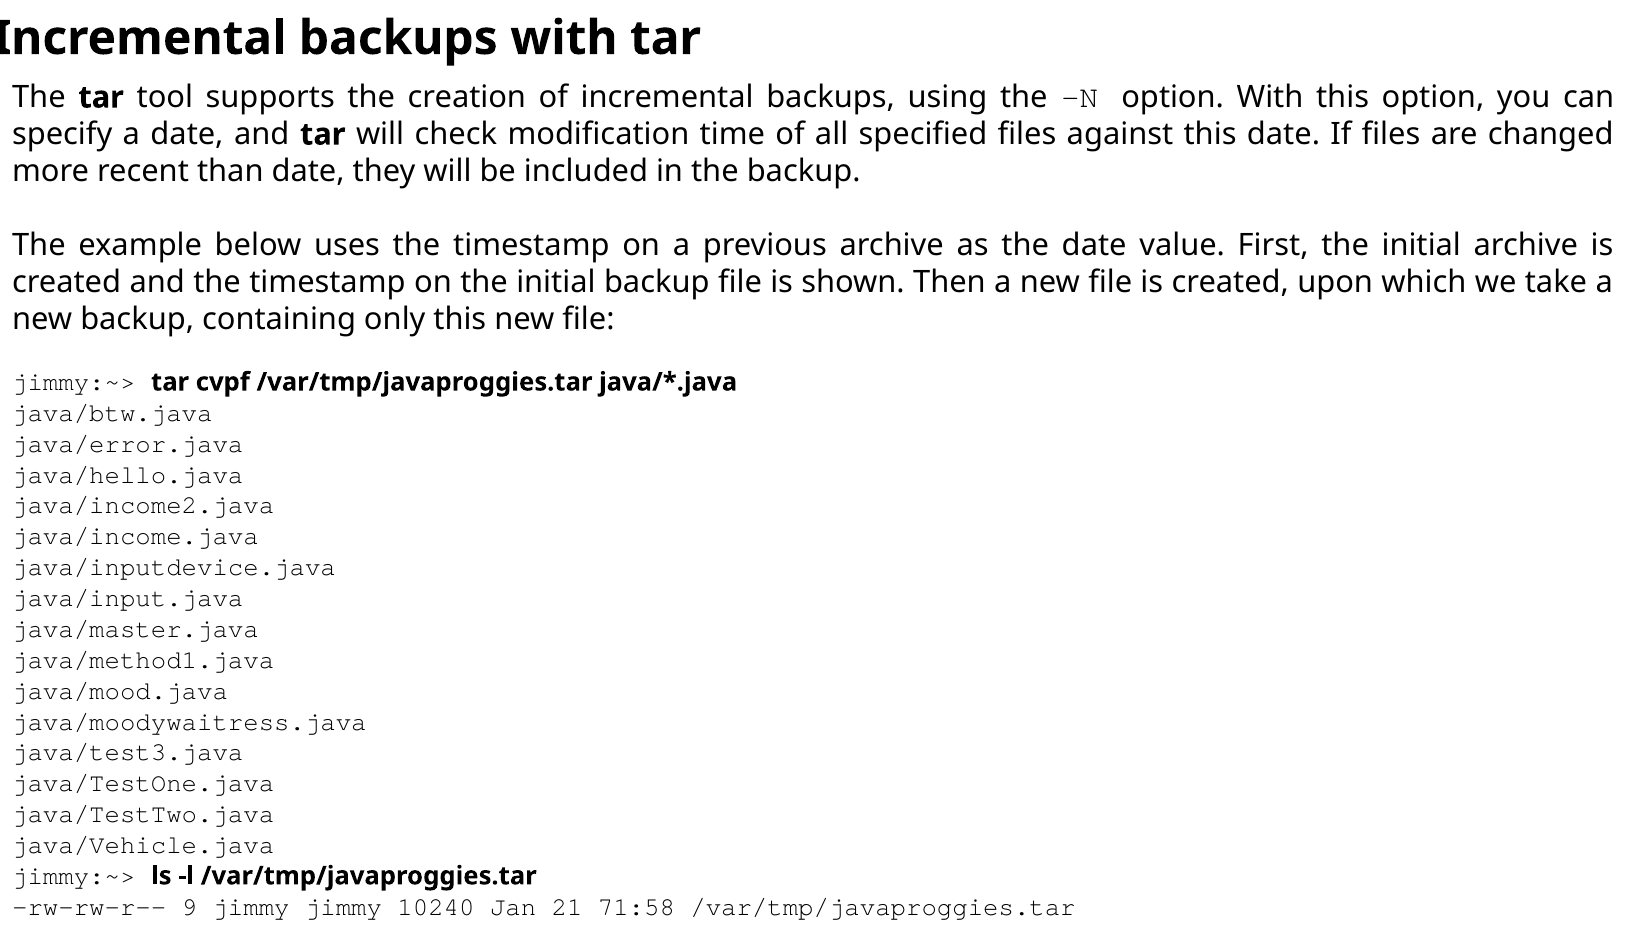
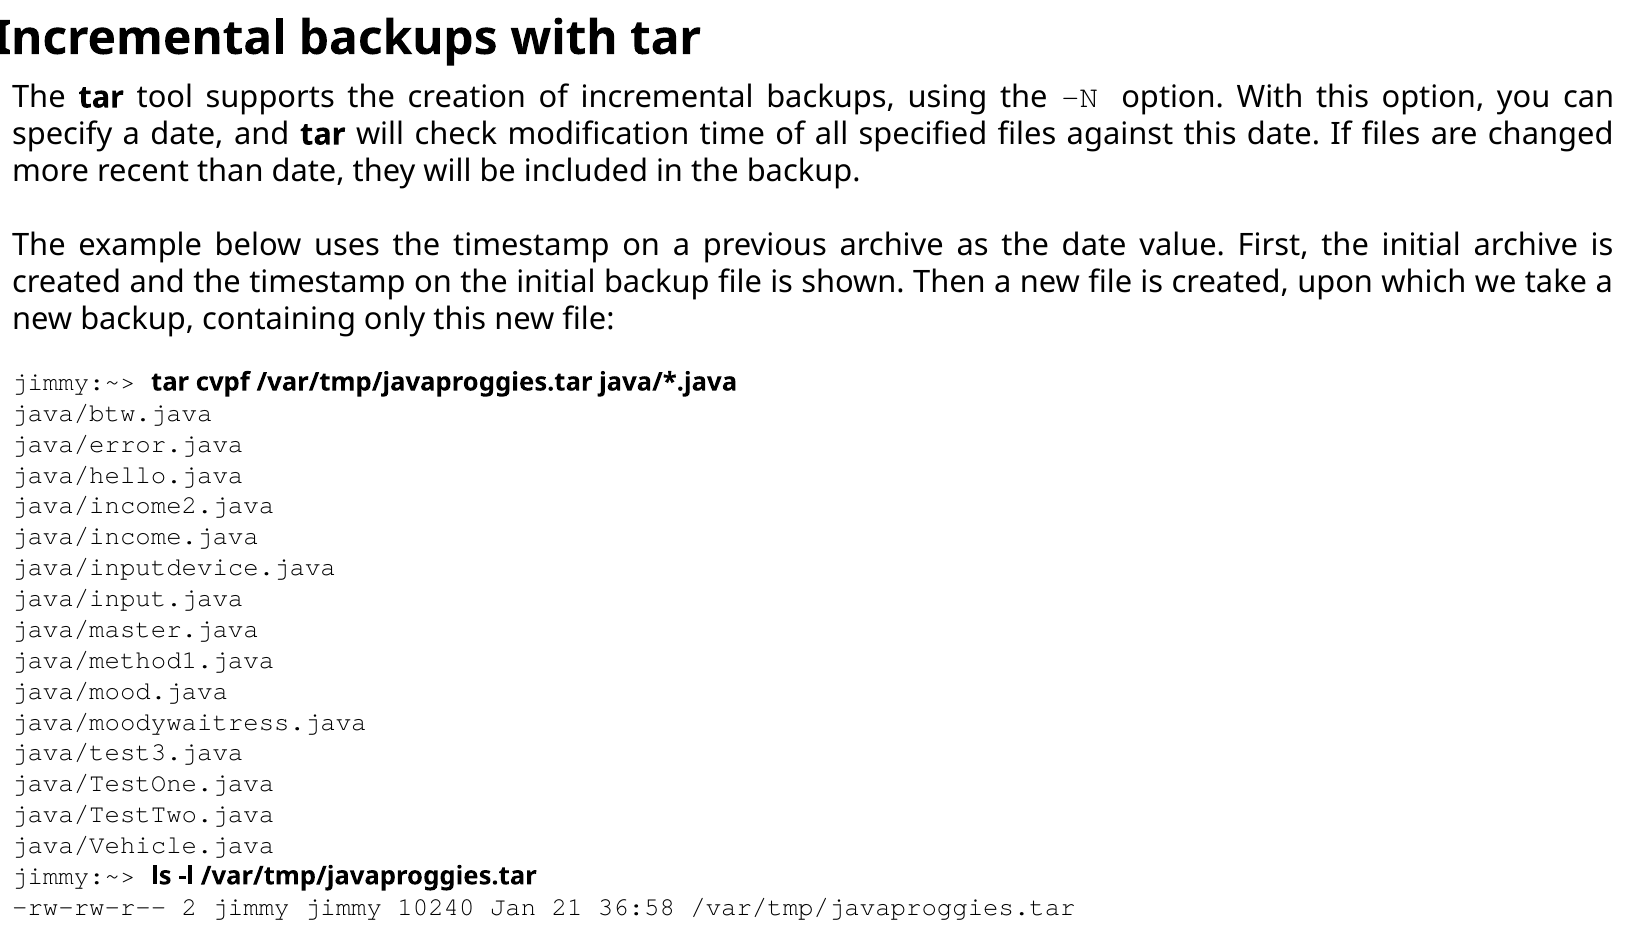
9: 9 -> 2 (189, 907)
71:58: 71:58 -> 36:58 (636, 907)
